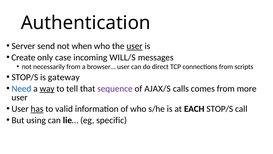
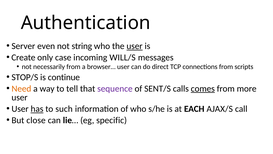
send: send -> even (46, 46)
when: when -> string (82, 46)
gateway: gateway -> continue (64, 77)
Need colour: blue -> orange (21, 88)
way underline: present -> none (47, 88)
AJAX/S: AJAX/S -> SENT/S (158, 88)
comes underline: none -> present (203, 88)
valid: valid -> such (64, 109)
EACH STOP/S: STOP/S -> AJAX/S (220, 109)
using: using -> close (36, 120)
